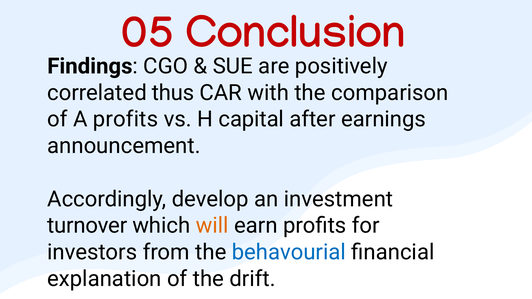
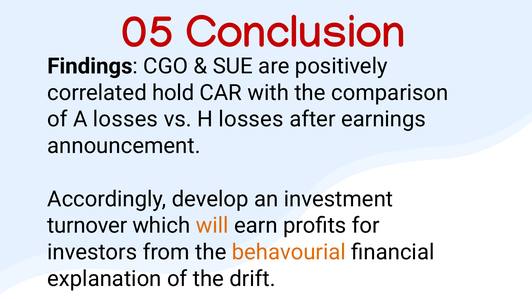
thus: thus -> hold (173, 93)
A profits: profits -> losses (126, 119)
H capital: capital -> losses (251, 119)
behavourial colour: blue -> orange (289, 252)
